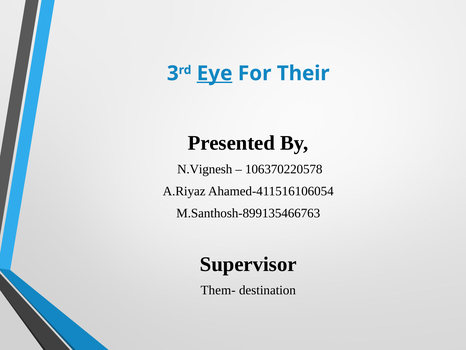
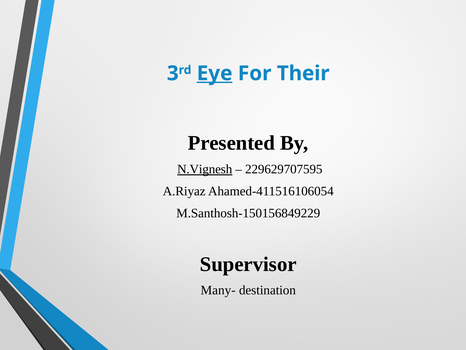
N.Vignesh underline: none -> present (205, 169)
106370220578: 106370220578 -> 229629707595 (284, 169)
M.Santhosh-899135466763: M.Santhosh-899135466763 -> M.Santhosh-150156849229 (248, 213)
Them-: Them- -> Many- (218, 290)
